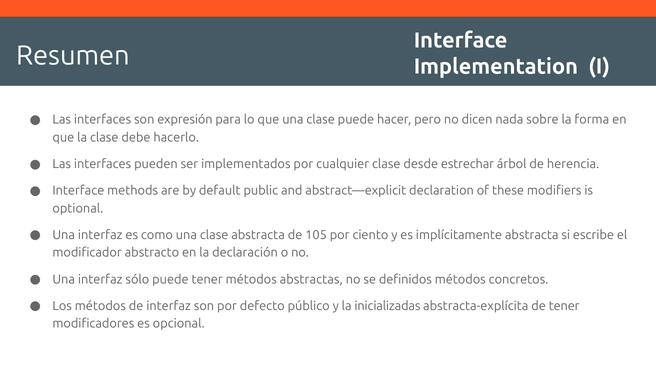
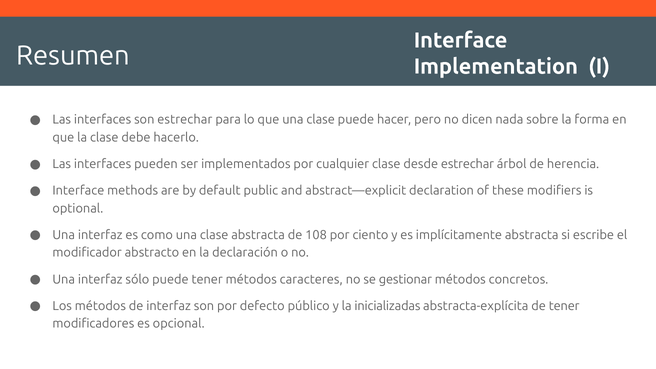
son expresión: expresión -> estrechar (185, 120)
105: 105 -> 108 (316, 235)
abstractas: abstractas -> caracteres (311, 279)
definidos: definidos -> gestionar (405, 279)
